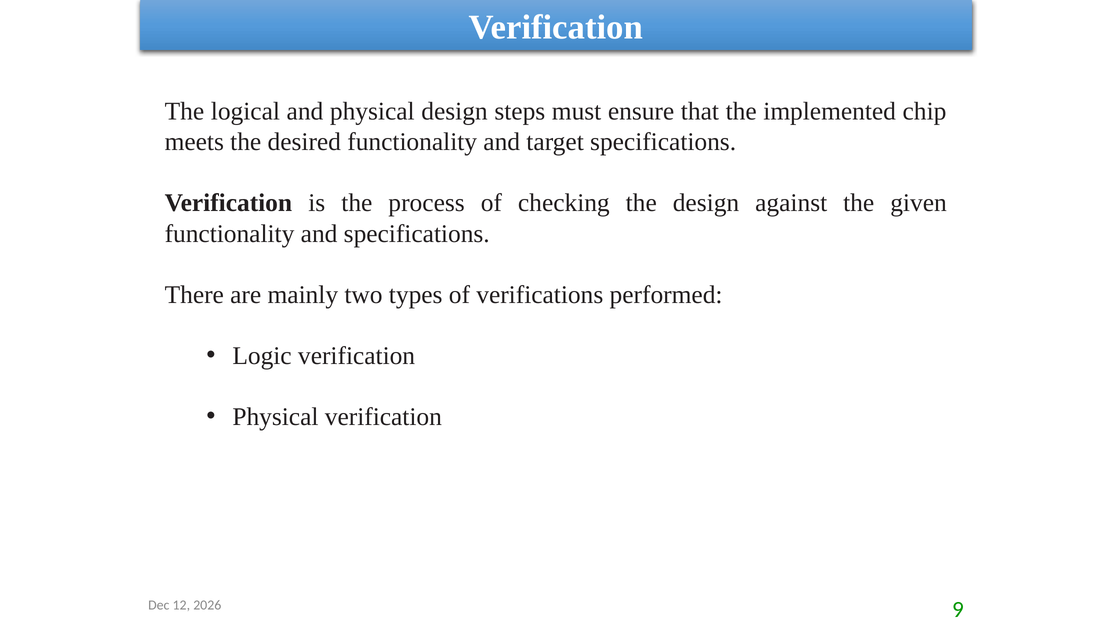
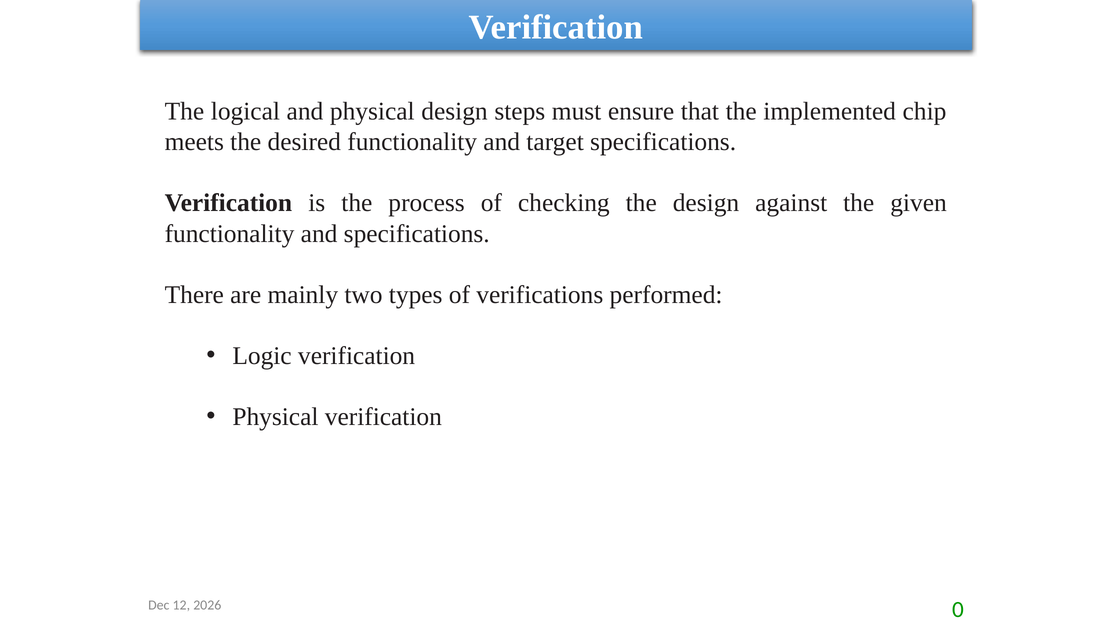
9: 9 -> 0 (958, 610)
